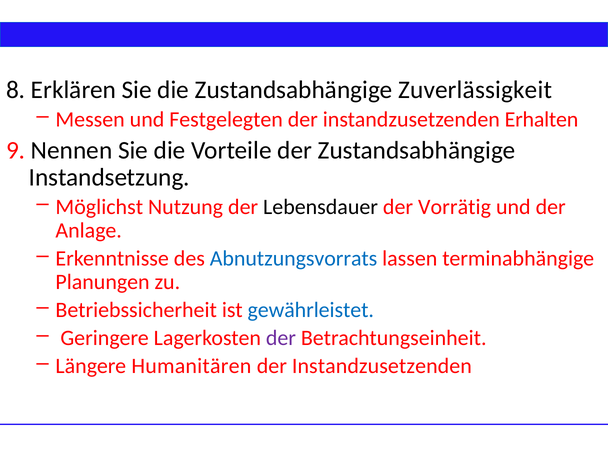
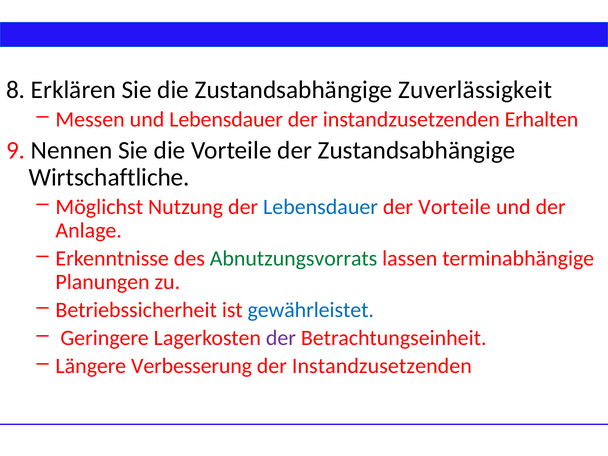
und Festgelegten: Festgelegten -> Lebensdauer (226, 119)
Instandsetzung: Instandsetzung -> Wirtschaftliche (109, 178)
Lebensdauer colour: black -> blue (321, 207)
der Vorrätig: Vorrätig -> Vorteile (454, 207)
Abnutzungsvorrats colour: blue -> green (294, 259)
Humanitären: Humanitären -> Verbesserung (192, 366)
